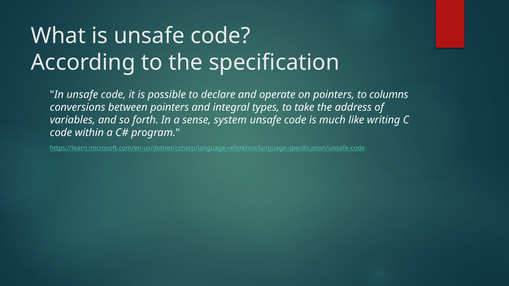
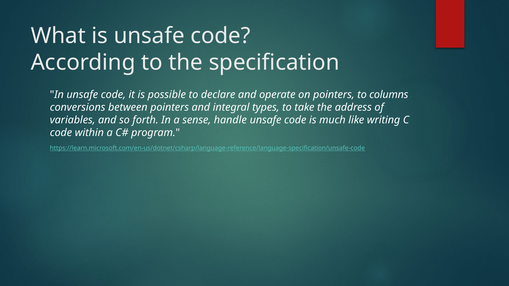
system: system -> handle (230, 120)
